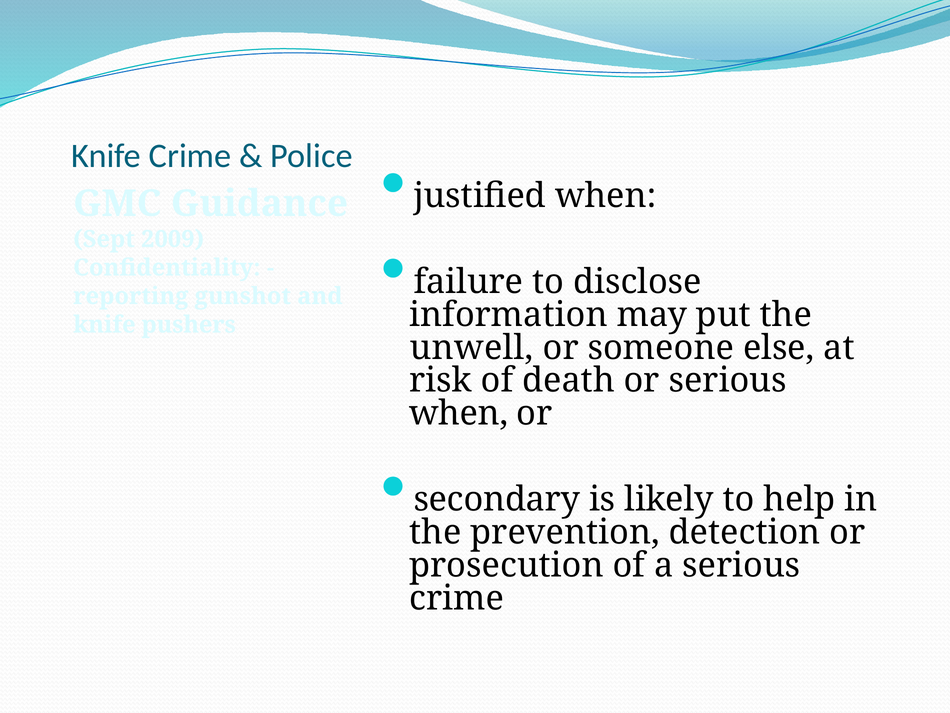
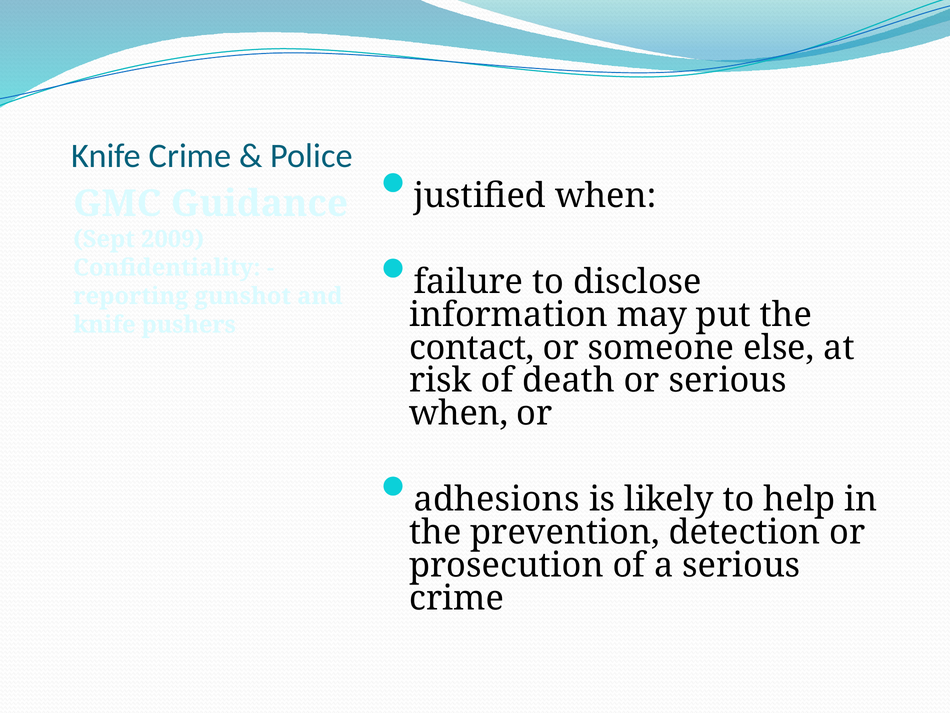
unwell: unwell -> contact (472, 347)
secondary: secondary -> adhesions (497, 499)
